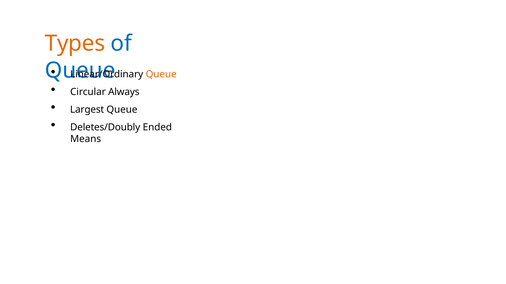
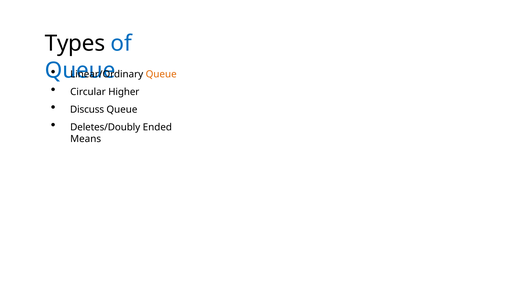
Types colour: orange -> black (75, 44)
Always: Always -> Higher (124, 92)
Largest: Largest -> Discuss (87, 110)
